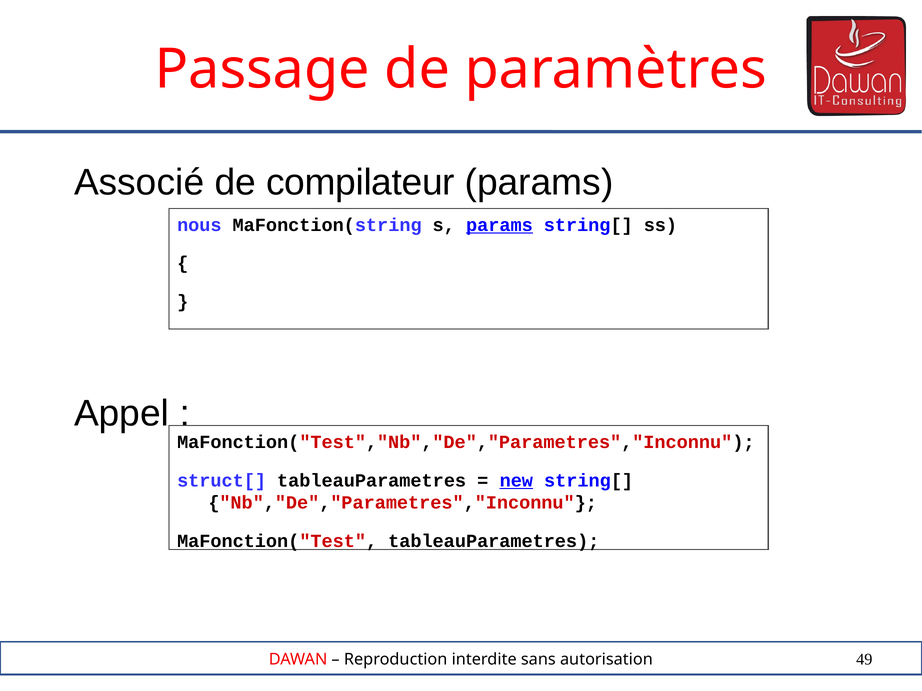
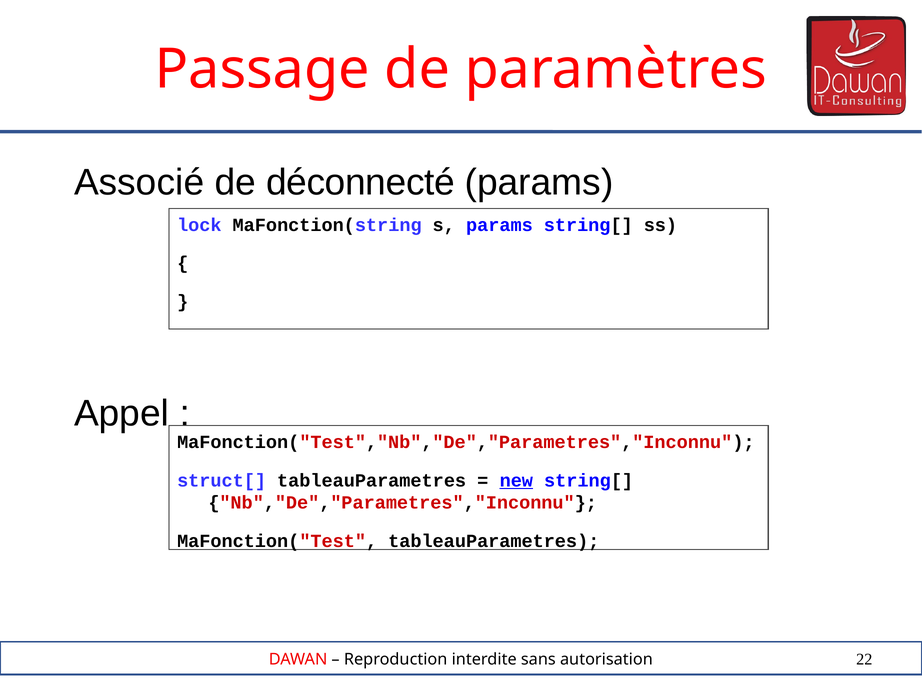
compilateur: compilateur -> déconnecté (360, 182)
nous: nous -> lock (199, 225)
params underline: present -> none (499, 225)
49: 49 -> 22 (864, 660)
